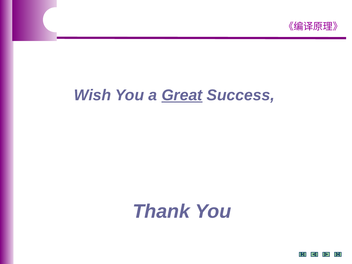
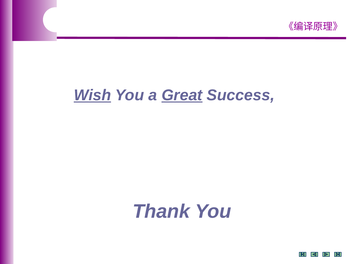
Wish underline: none -> present (92, 95)
